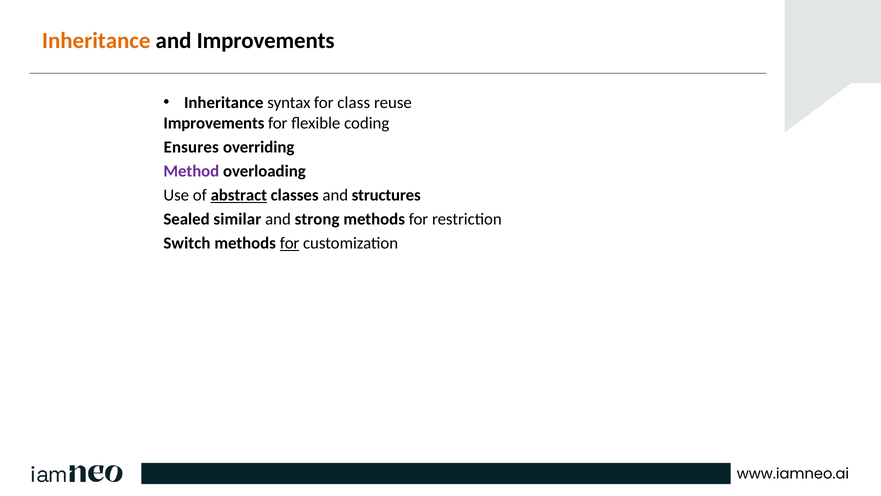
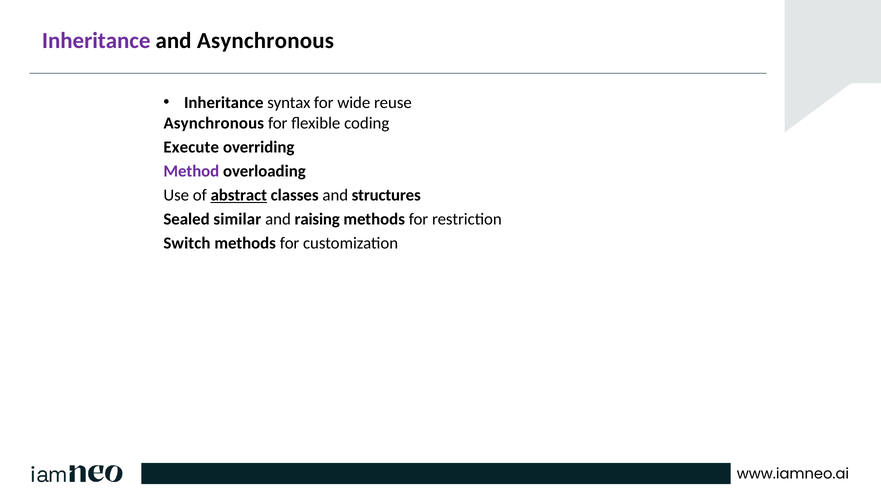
Inheritance colour: orange -> purple (96, 40)
and Improvements: Improvements -> Asynchronous (265, 40)
class: class -> wide (354, 103)
Improvements: Improvements -> Asynchronous (214, 123)
Ensures: Ensures -> Execute (191, 147)
strong: strong -> raising (317, 219)
for underline: present -> none (290, 243)
